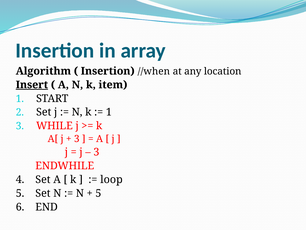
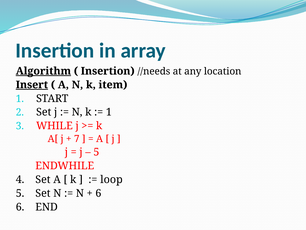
Algorithm underline: none -> present (43, 71)
//when: //when -> //needs (154, 71)
3: 3 -> 7 (77, 139)
3: 3 -> 5 (96, 152)
5: 5 -> 6 (98, 193)
